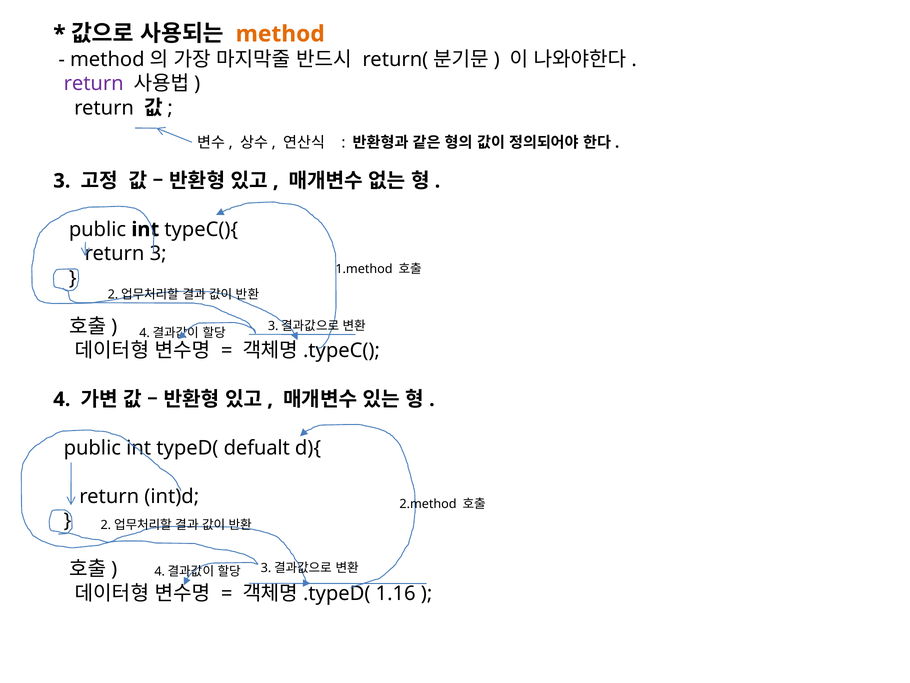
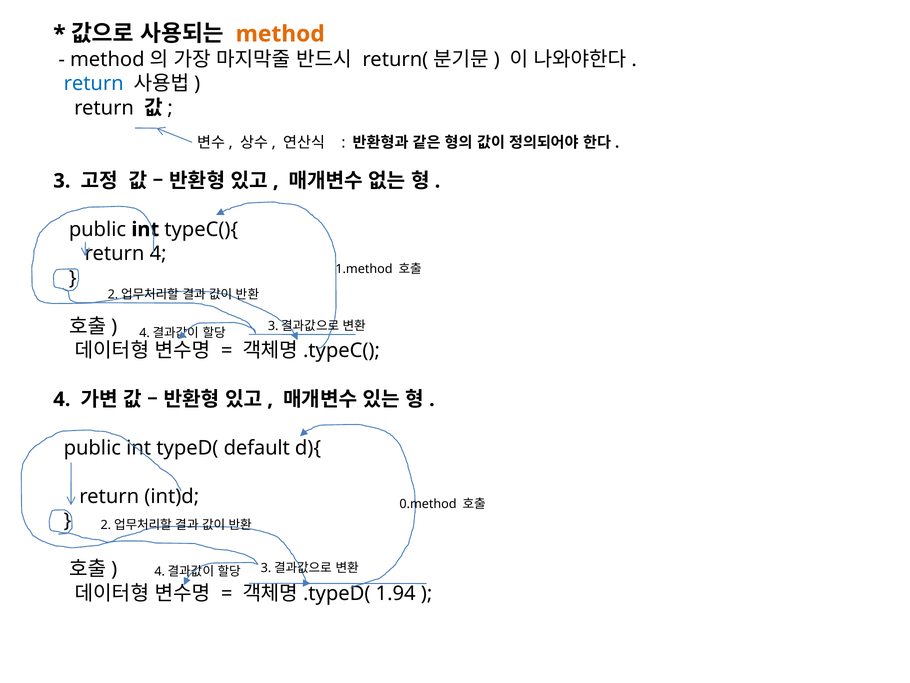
return colour: purple -> blue (94, 84)
return 3: 3 -> 4 (158, 254)
defualt: defualt -> default (257, 448)
2.method: 2.method -> 0.method (428, 503)
1.16: 1.16 -> 1.94 (396, 593)
